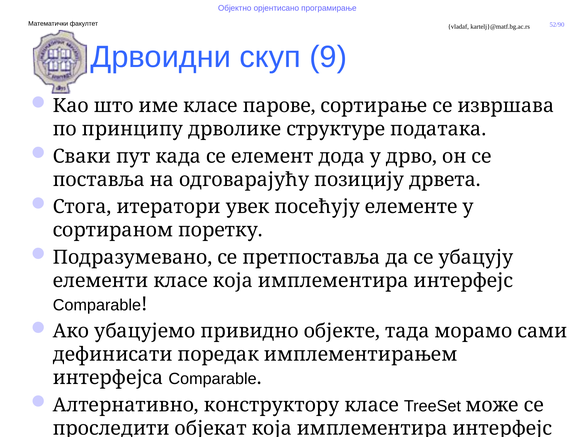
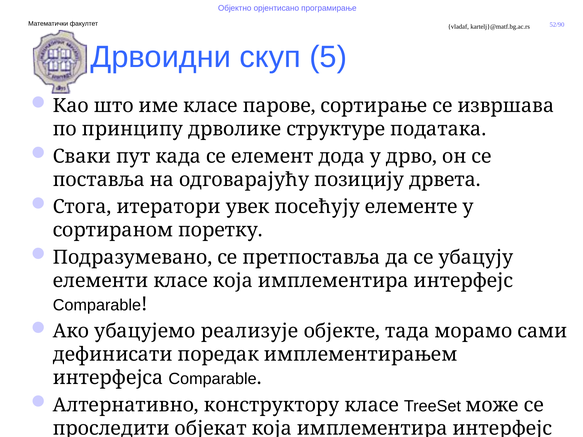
9: 9 -> 5 (328, 57)
привидно: привидно -> реализује (250, 331)
